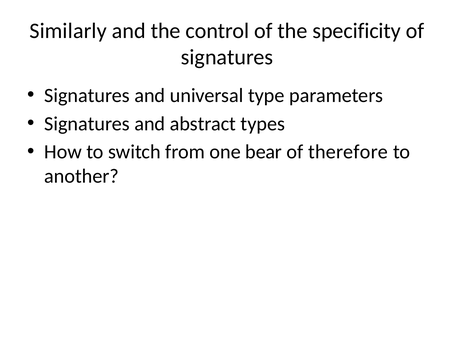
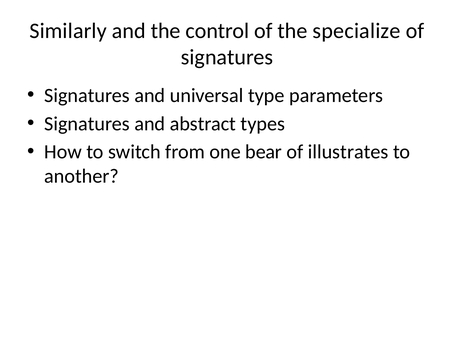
specificity: specificity -> specialize (357, 31)
therefore: therefore -> illustrates (348, 152)
